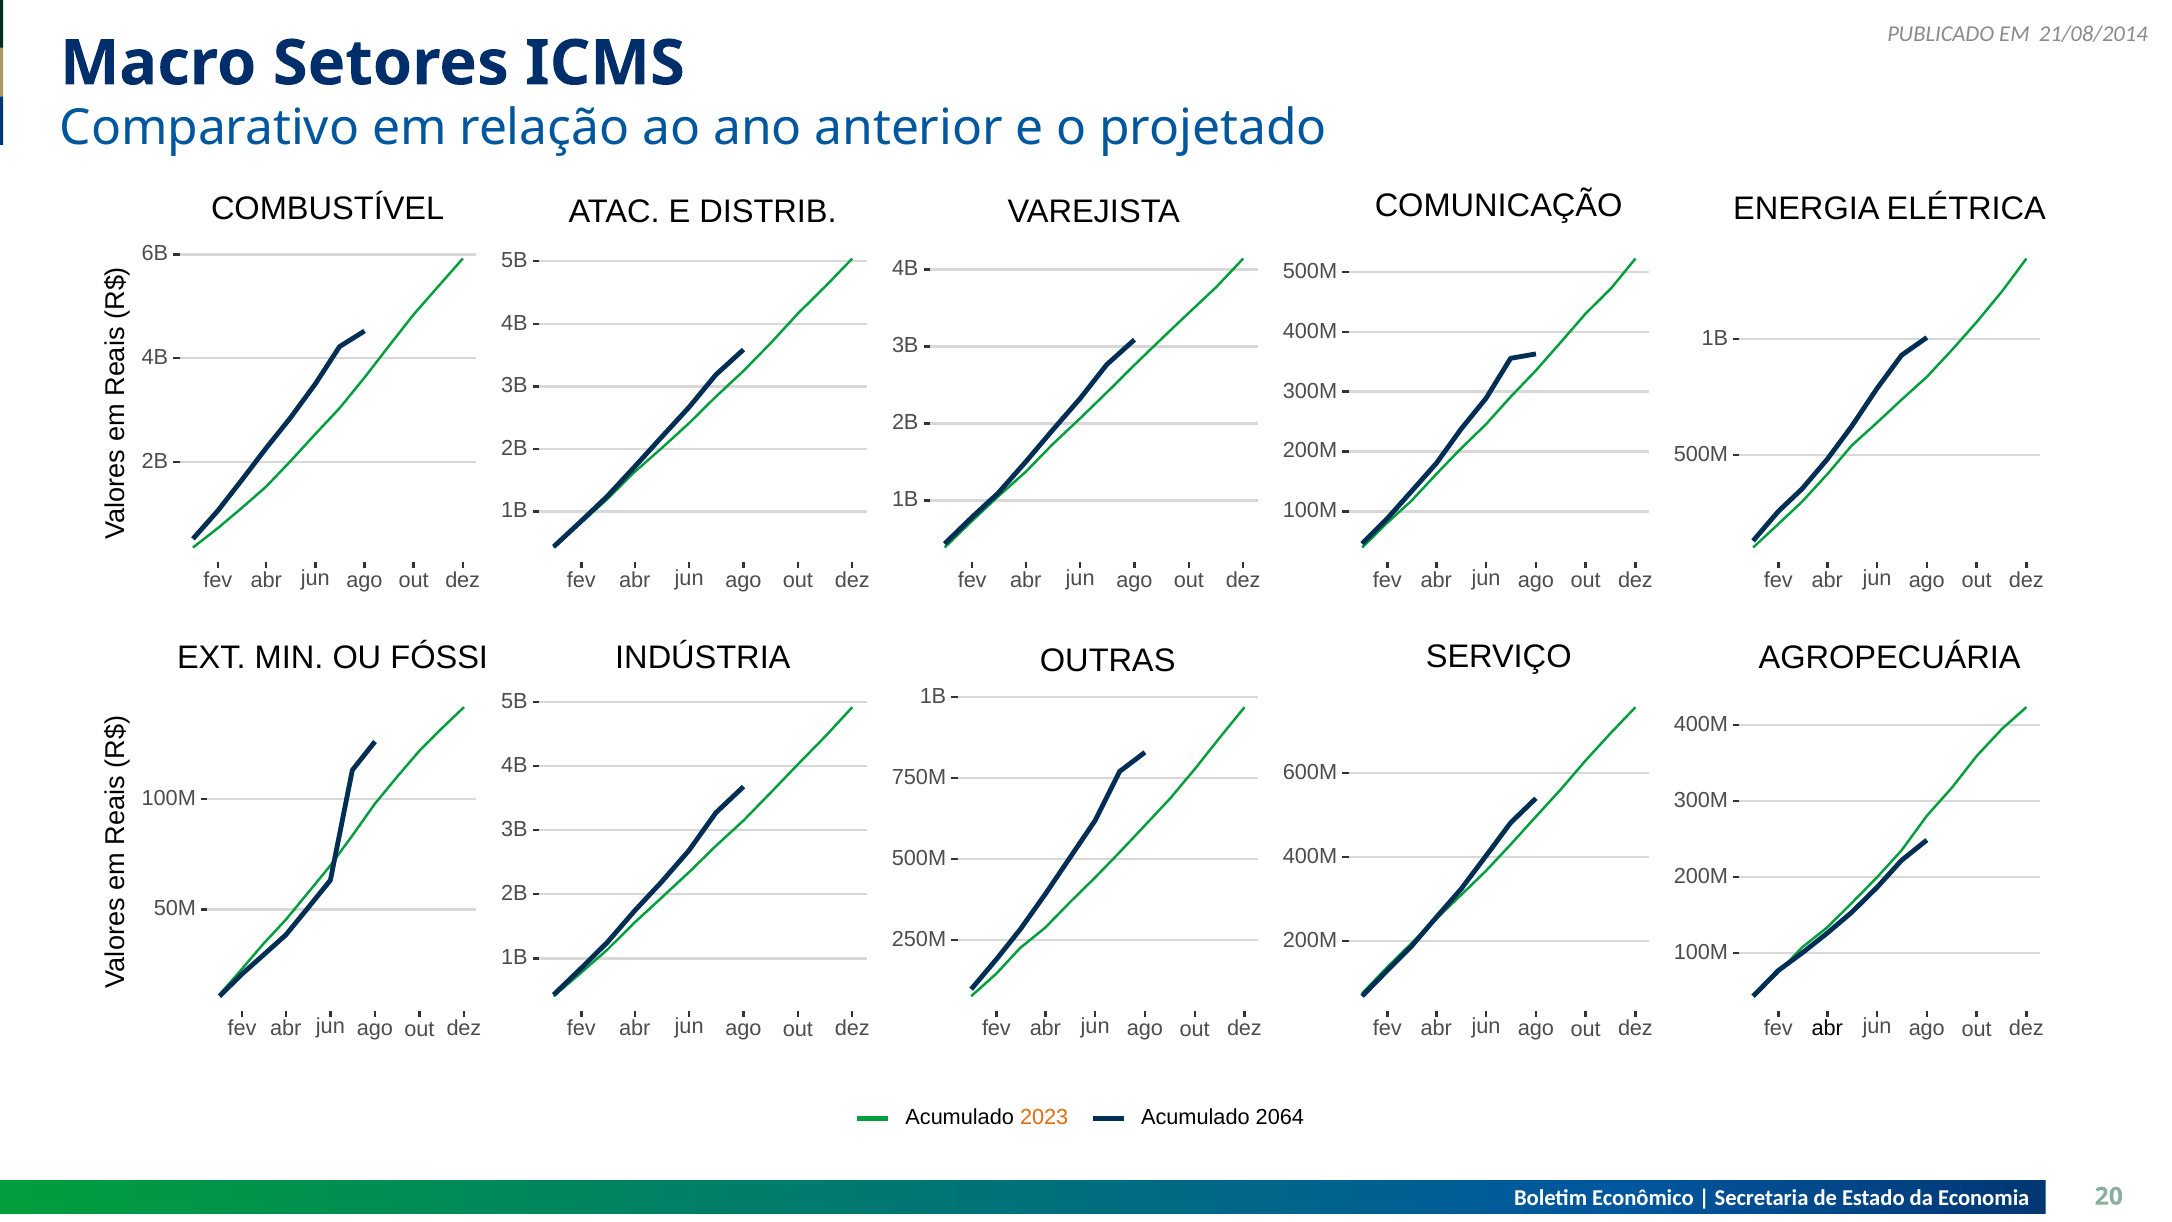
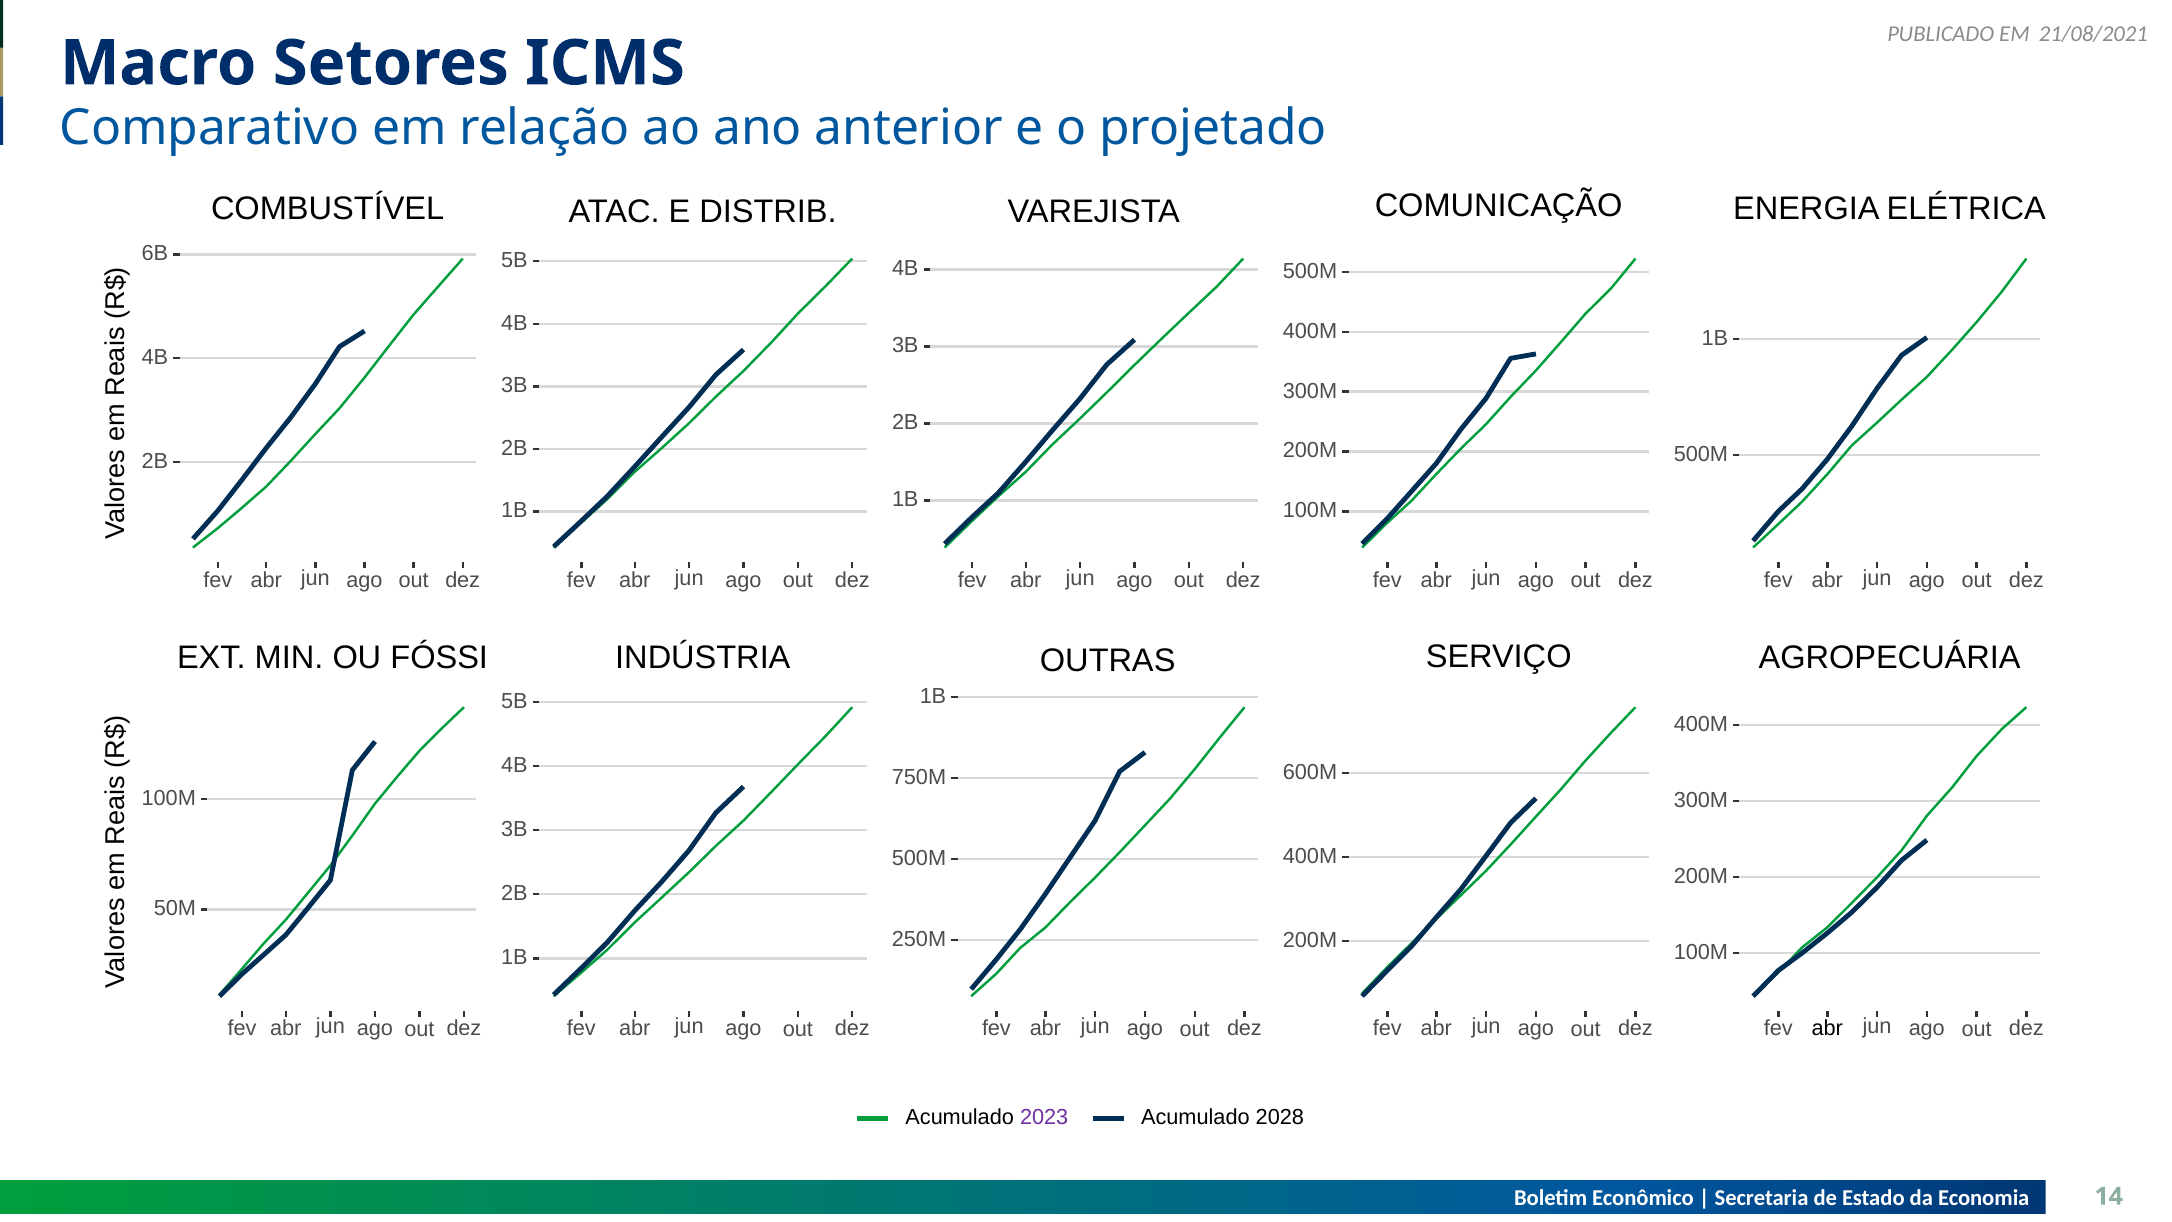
21/08/2014: 21/08/2014 -> 21/08/2021 (2093, 34)
2023 colour: orange -> purple (1044, 1117)
2064: 2064 -> 2028 (1280, 1117)
20: 20 -> 14 (2109, 1196)
